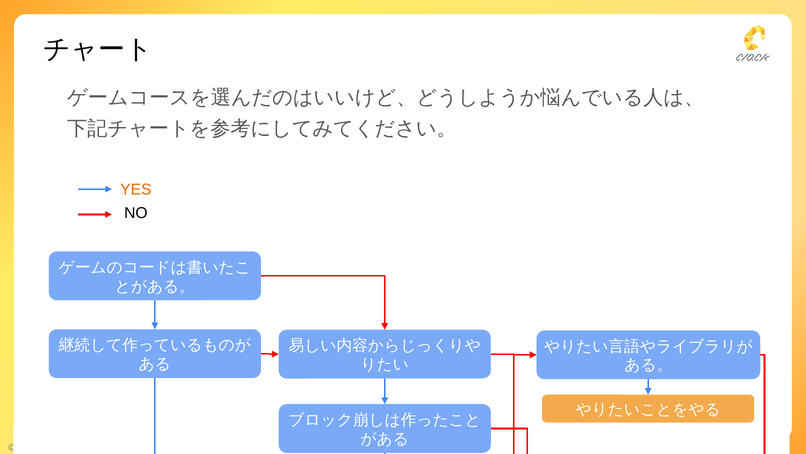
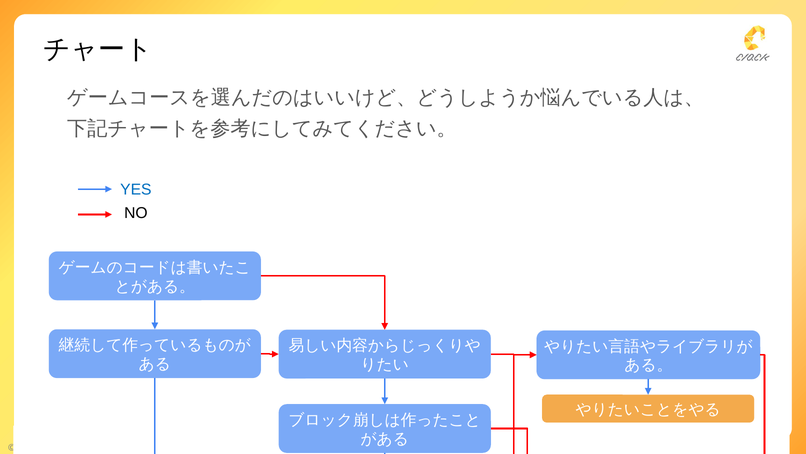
YES colour: orange -> blue (136, 190)
